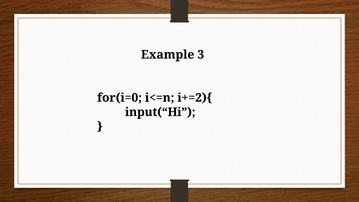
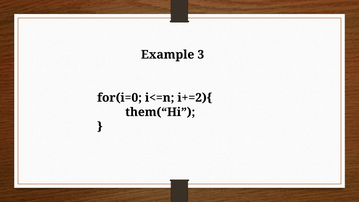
input(“Hi: input(“Hi -> them(“Hi (160, 112)
